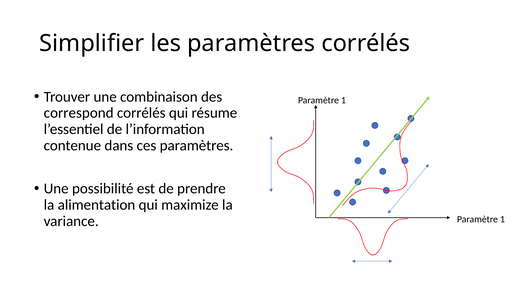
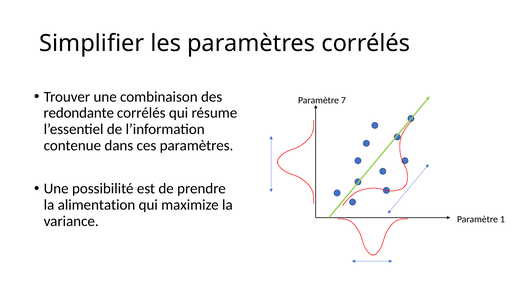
1: 1 -> 7 (344, 100)
correspond: correspond -> redondante (79, 113)
